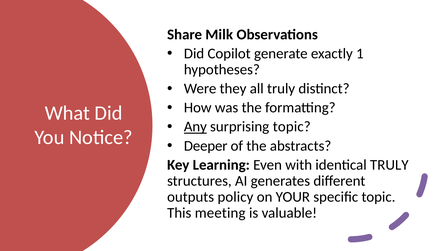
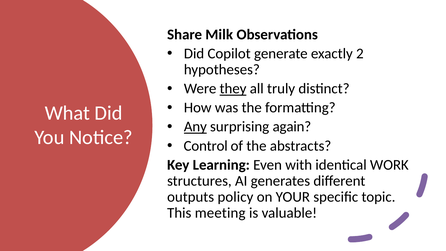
1: 1 -> 2 (360, 54)
they underline: none -> present (233, 89)
surprising topic: topic -> again (292, 127)
Deeper: Deeper -> Control (206, 146)
identical TRULY: TRULY -> WORK (389, 165)
